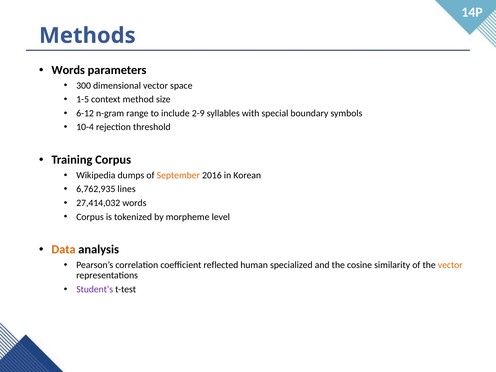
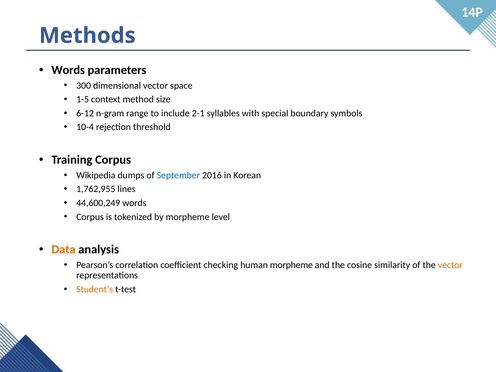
2-9: 2-9 -> 2-1 (198, 113)
September colour: orange -> blue (178, 175)
6,762,935: 6,762,935 -> 1,762,955 (96, 189)
27,414,032: 27,414,032 -> 44,600,249 (98, 203)
reflected: reflected -> checking (221, 265)
human specialized: specialized -> morpheme (291, 265)
Student’s colour: purple -> orange (95, 289)
